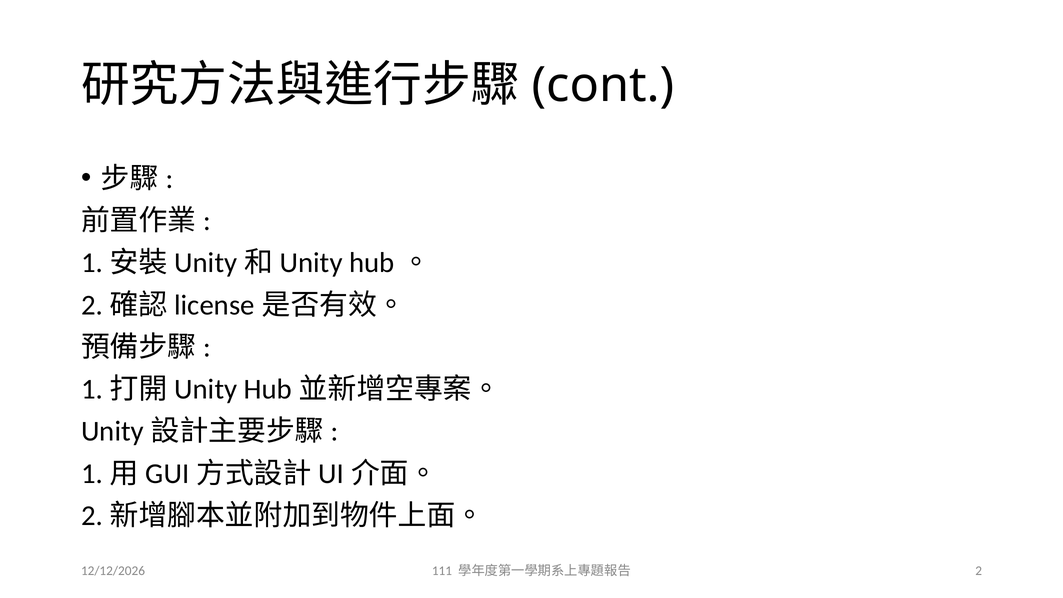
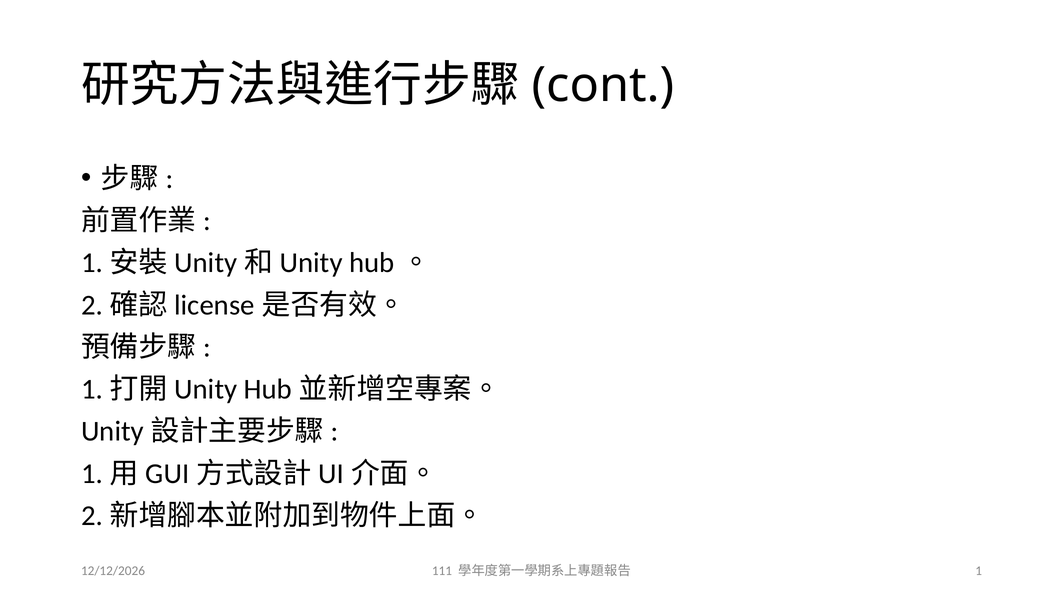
2: 2 -> 1 (979, 571)
